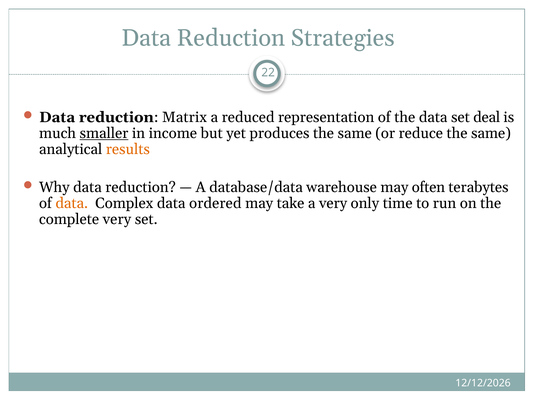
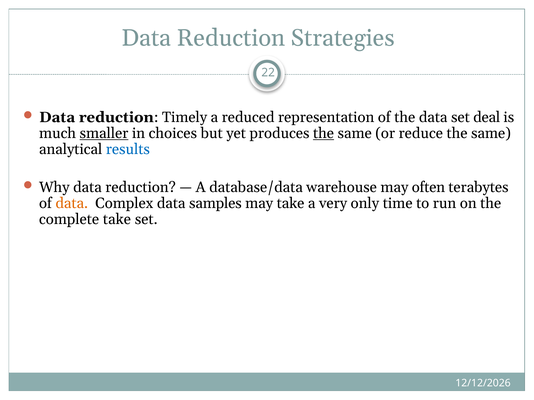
Matrix: Matrix -> Timely (185, 117)
income: income -> choices (173, 133)
the underline: none -> present (324, 133)
results colour: orange -> blue (128, 149)
ordered: ordered -> samples (215, 203)
complete very: very -> take (117, 219)
